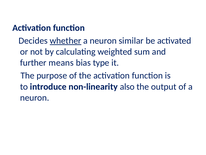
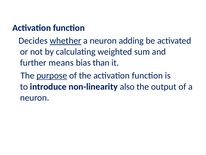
similar: similar -> adding (131, 41)
type: type -> than (101, 63)
purpose underline: none -> present (52, 75)
